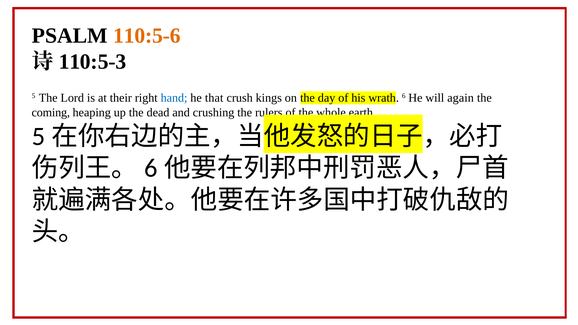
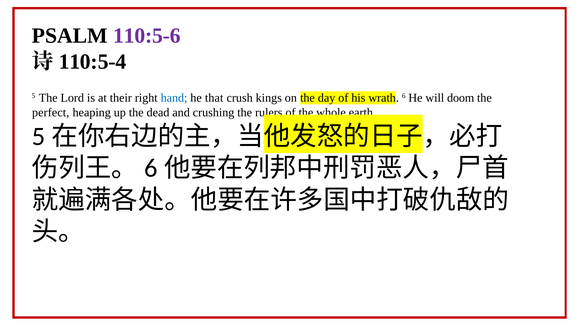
110:5-6 colour: orange -> purple (147, 36)
110:5-3: 110:5-3 -> 110:5-4 (92, 62)
again: again -> doom (461, 98)
coming: coming -> perfect (51, 112)
